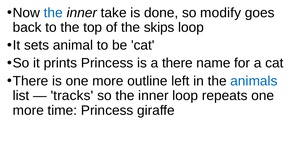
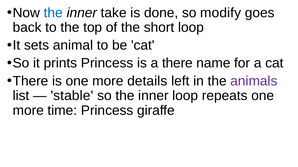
skips: skips -> short (159, 28)
outline: outline -> details (147, 81)
animals colour: blue -> purple (254, 81)
tracks: tracks -> stable (72, 96)
